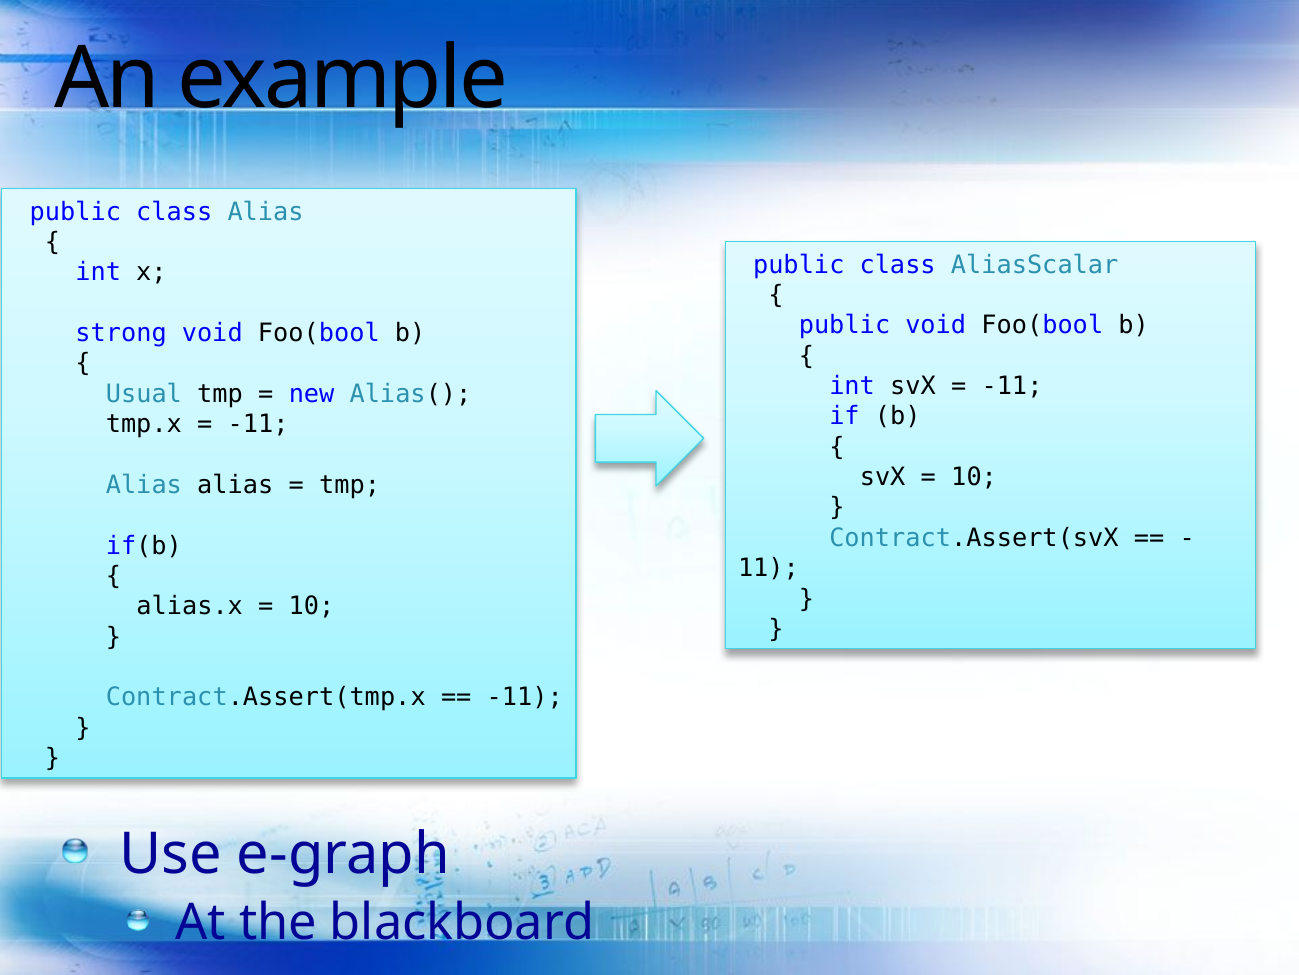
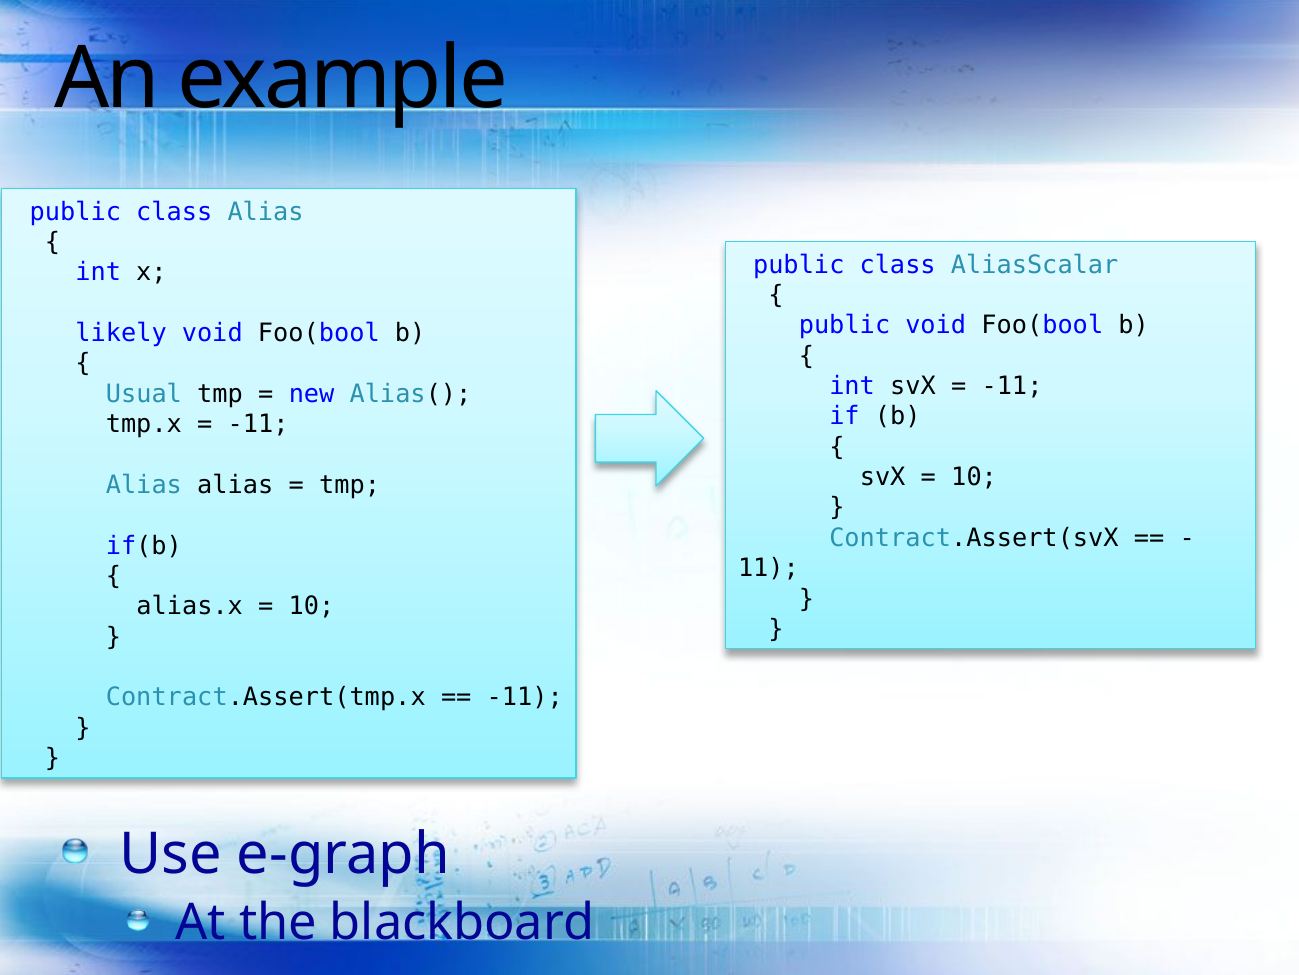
strong: strong -> likely (121, 333)
